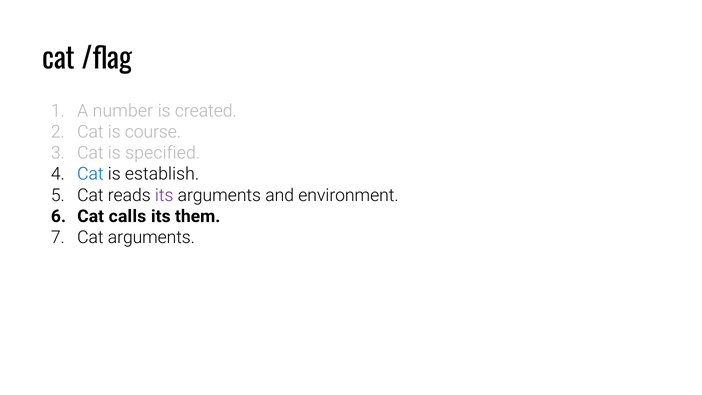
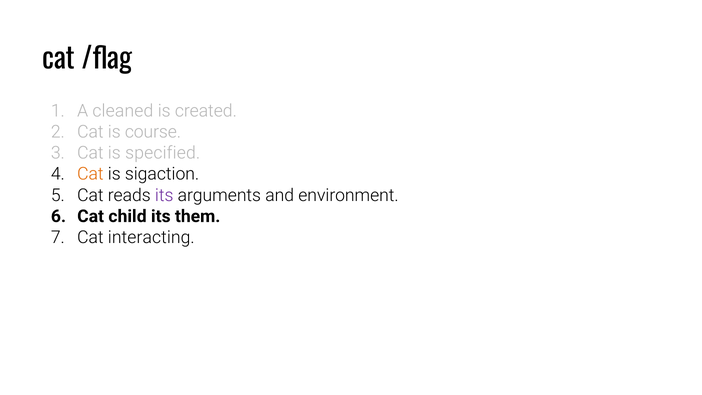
number: number -> cleaned (123, 111)
Cat colour: blue -> orange (90, 174)
establish: establish -> sigaction (162, 174)
calls: calls -> child (127, 216)
Cat arguments: arguments -> interacting (151, 237)
